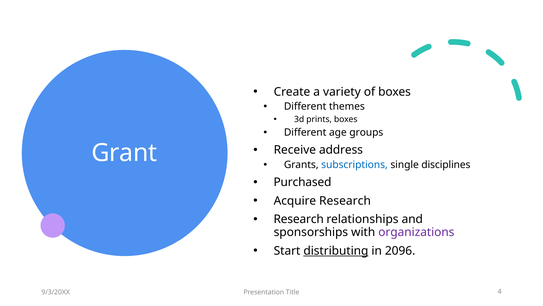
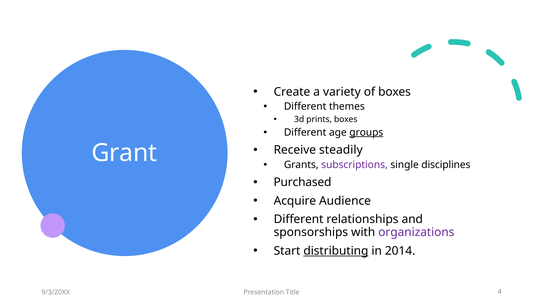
groups underline: none -> present (366, 132)
address: address -> steadily (341, 150)
subscriptions colour: blue -> purple (354, 164)
Acquire Research: Research -> Audience (345, 201)
Research: Research -> Different (299, 219)
2096: 2096 -> 2014 (400, 250)
